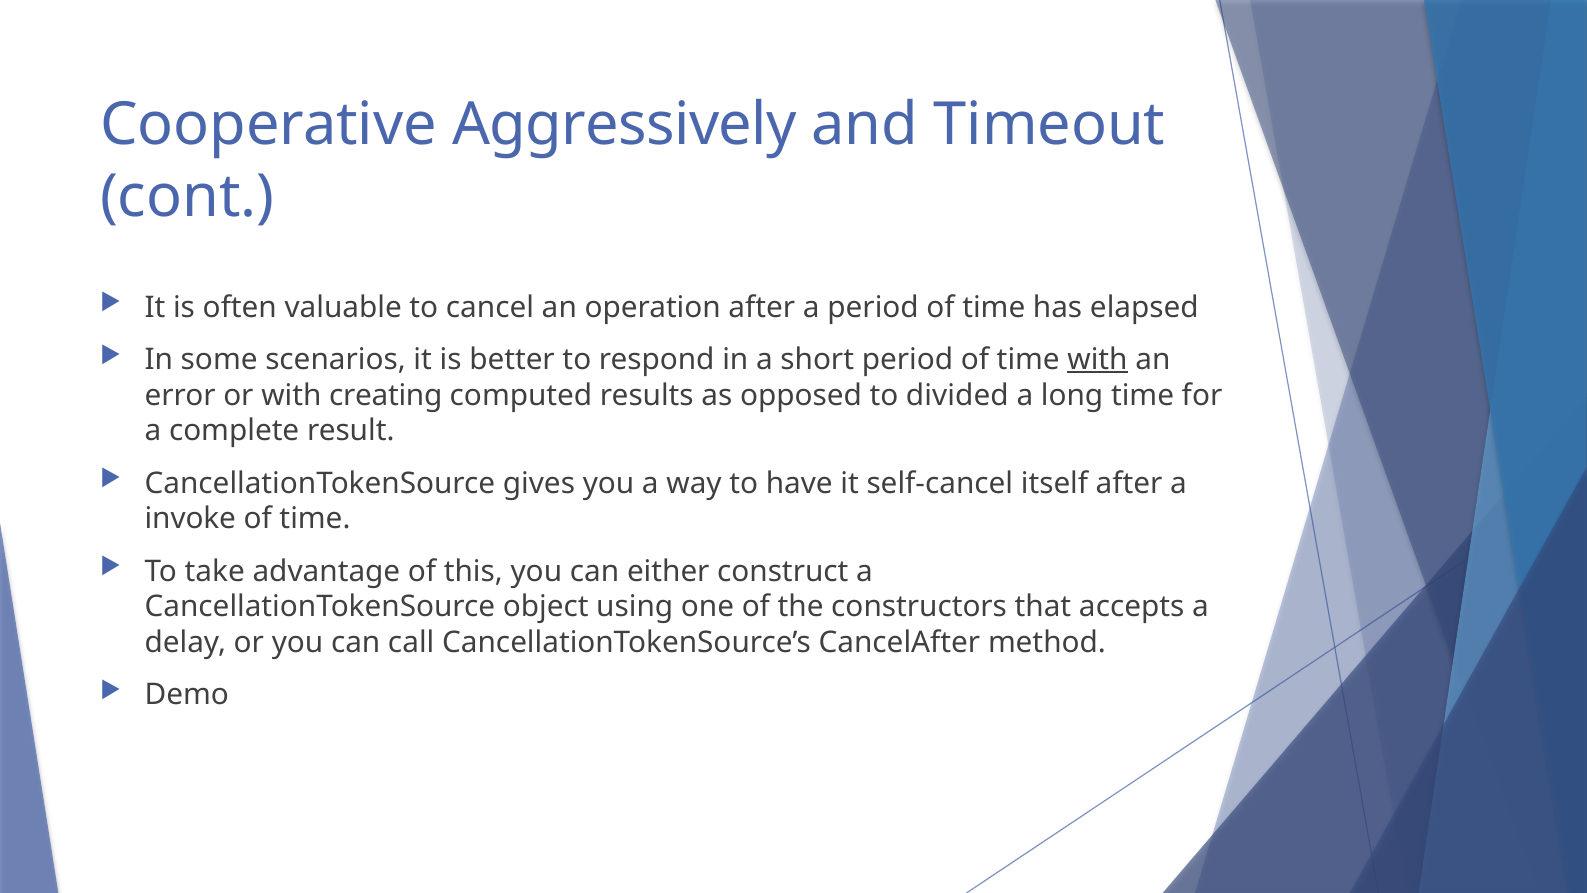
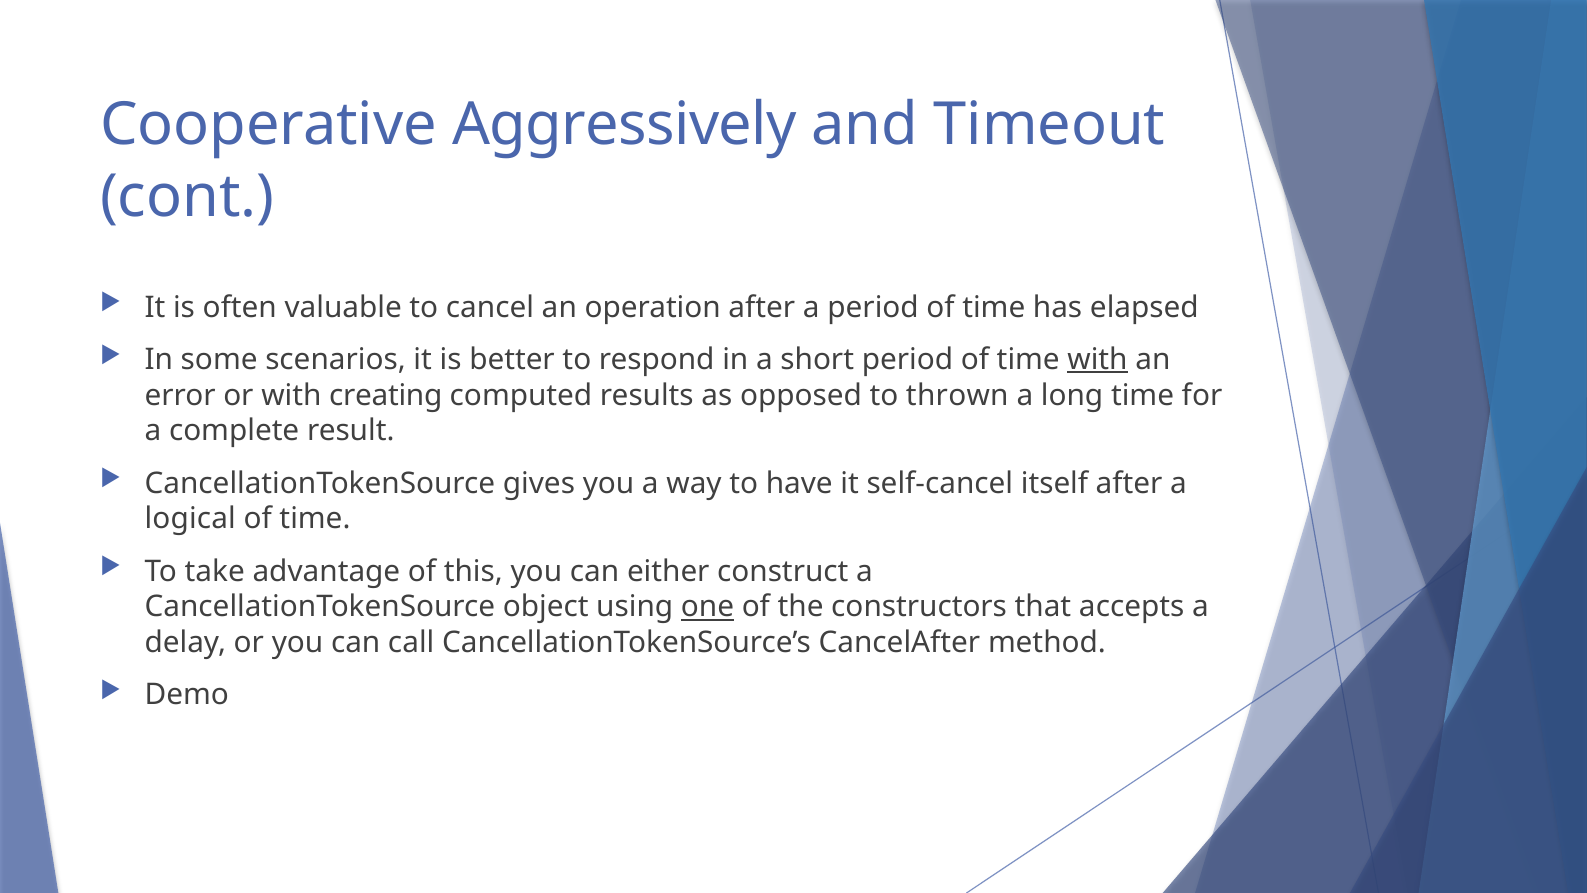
divided: divided -> thrown (957, 395)
invoke: invoke -> logical (190, 519)
one underline: none -> present (708, 607)
